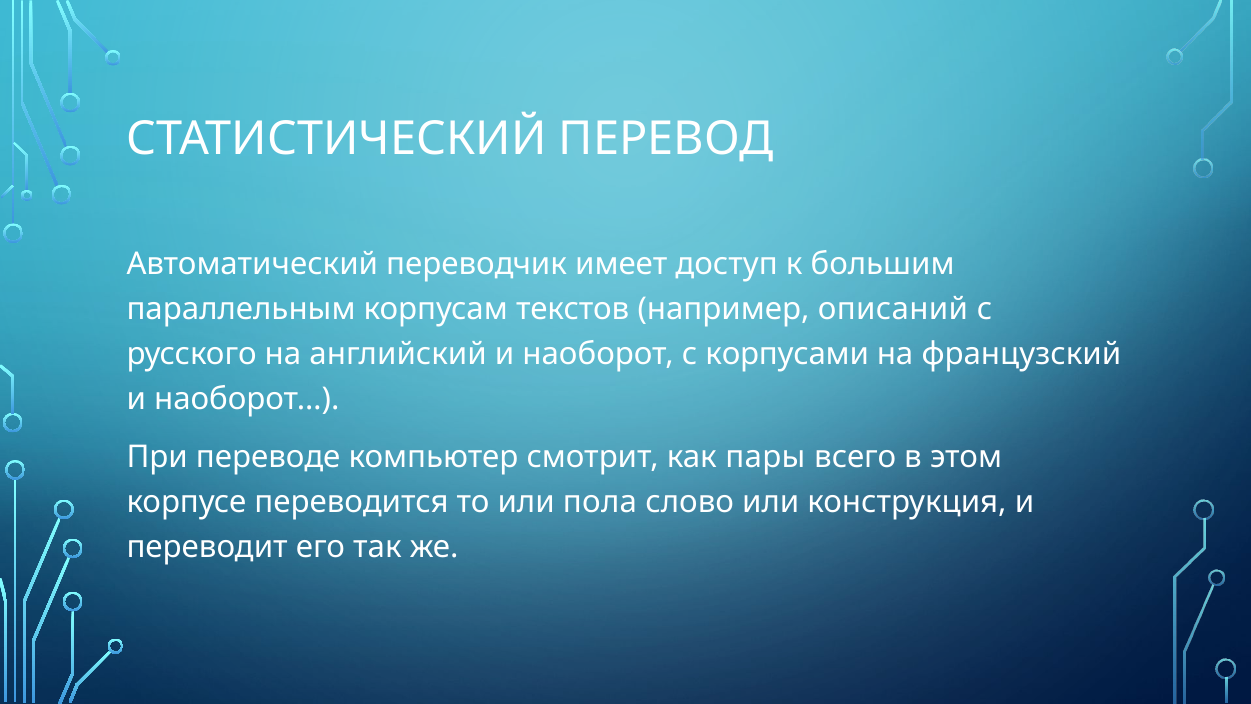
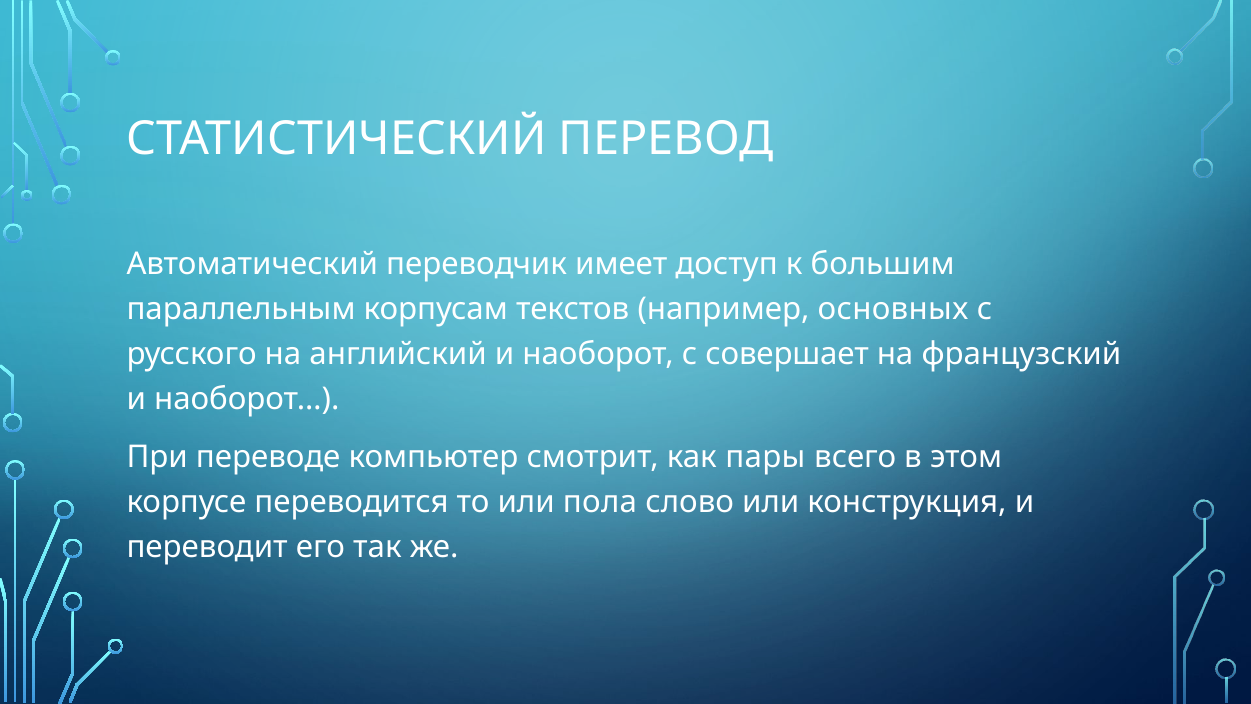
описаний: описаний -> основных (893, 309)
корпусами: корпусами -> совершает (787, 354)
